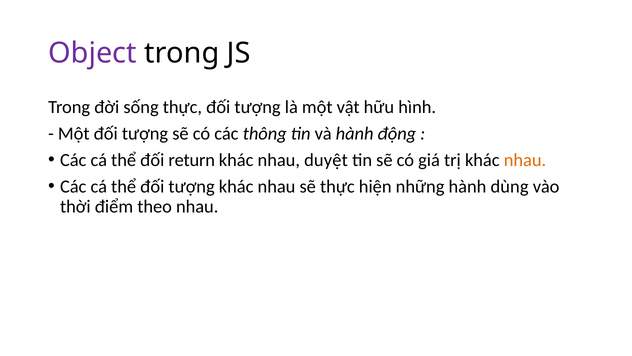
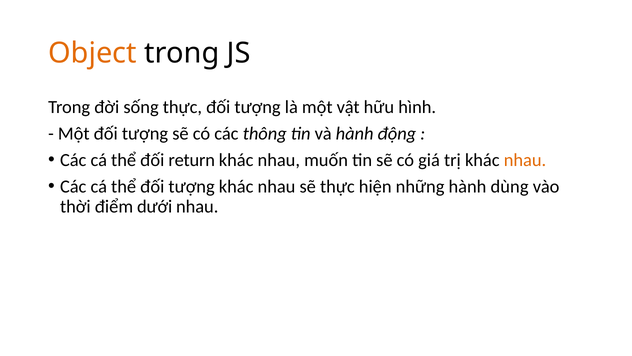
Object colour: purple -> orange (92, 53)
duyệt: duyệt -> muốn (326, 160)
theo: theo -> dưới (155, 206)
